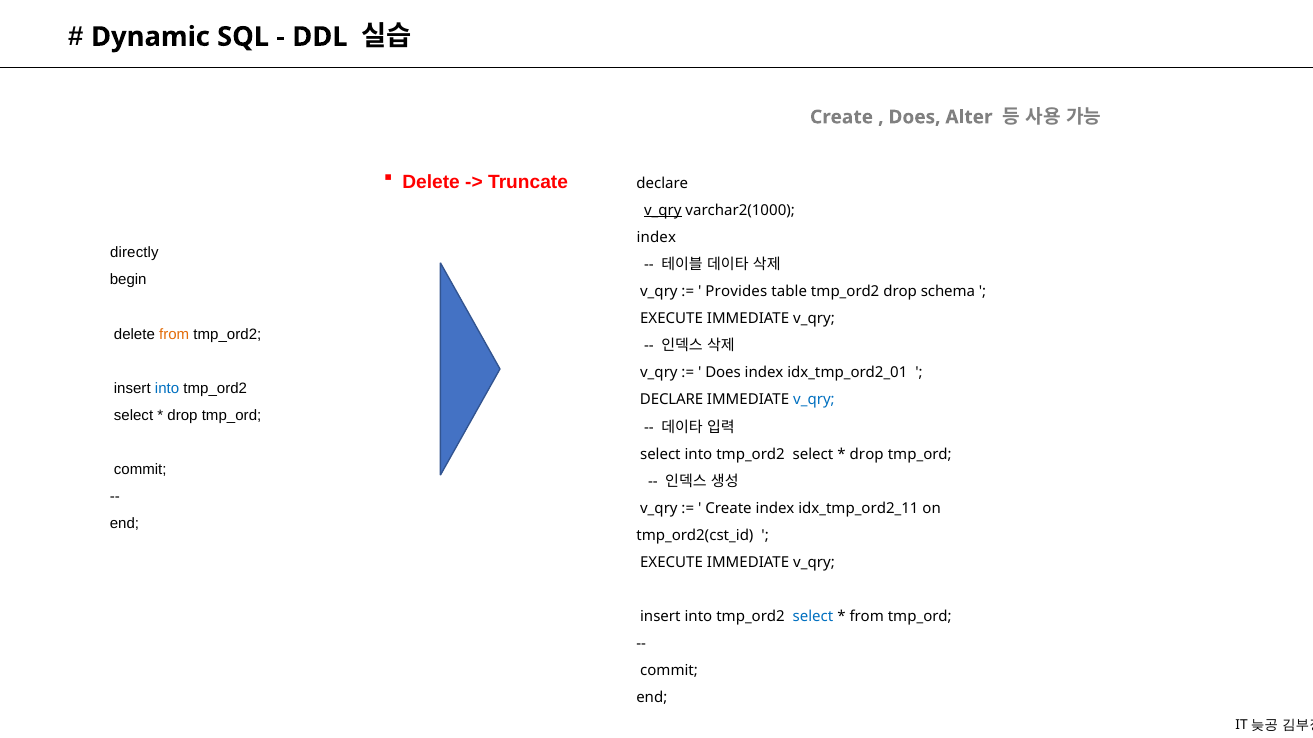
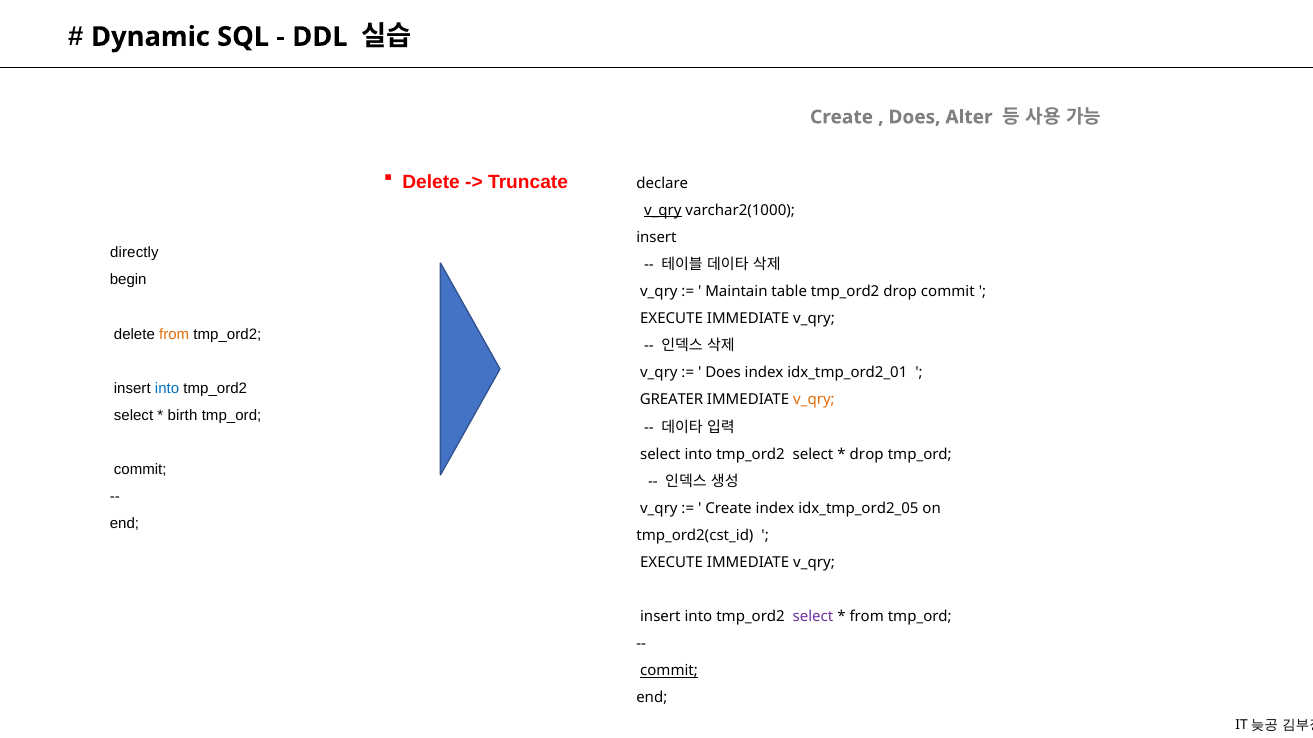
index: index -> insert (656, 238)
Provides: Provides -> Maintain (736, 292)
drop schema: schema -> commit (948, 292)
DECLARE: DECLARE -> GREATER (672, 400)
v_qry colour: blue -> orange (814, 400)
drop: drop -> birth (182, 416)
idx_tmp_ord2_11: idx_tmp_ord2_11 -> idx_tmp_ord2_05 (858, 509)
select colour: blue -> purple (813, 617)
commit underline: none -> present (669, 671)
